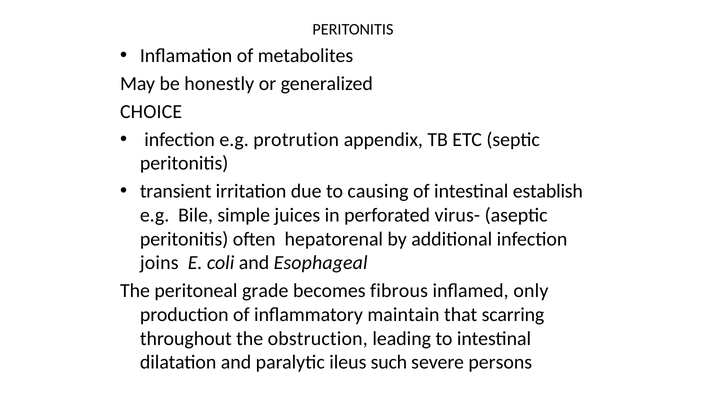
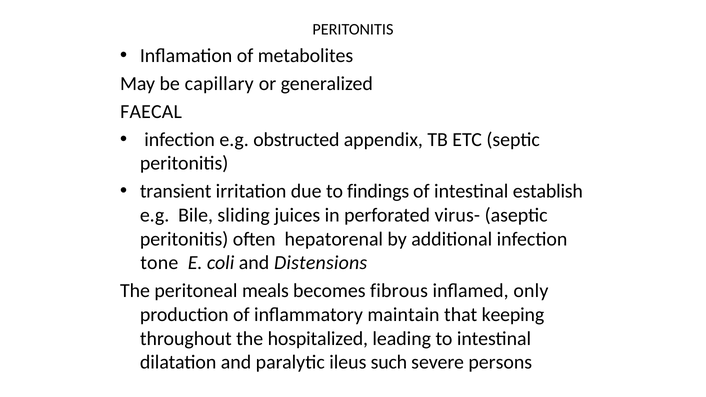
honestly: honestly -> capillary (219, 84)
CHOICE: CHOICE -> FAECAL (151, 112)
protrution: protrution -> obstructed (296, 140)
causing: causing -> findings (378, 191)
simple: simple -> sliding (244, 215)
joins: joins -> tone (159, 263)
Esophageal: Esophageal -> Distensions (321, 263)
grade: grade -> meals (265, 291)
scarring: scarring -> keeping (513, 315)
obstruction: obstruction -> hospitalized (318, 339)
